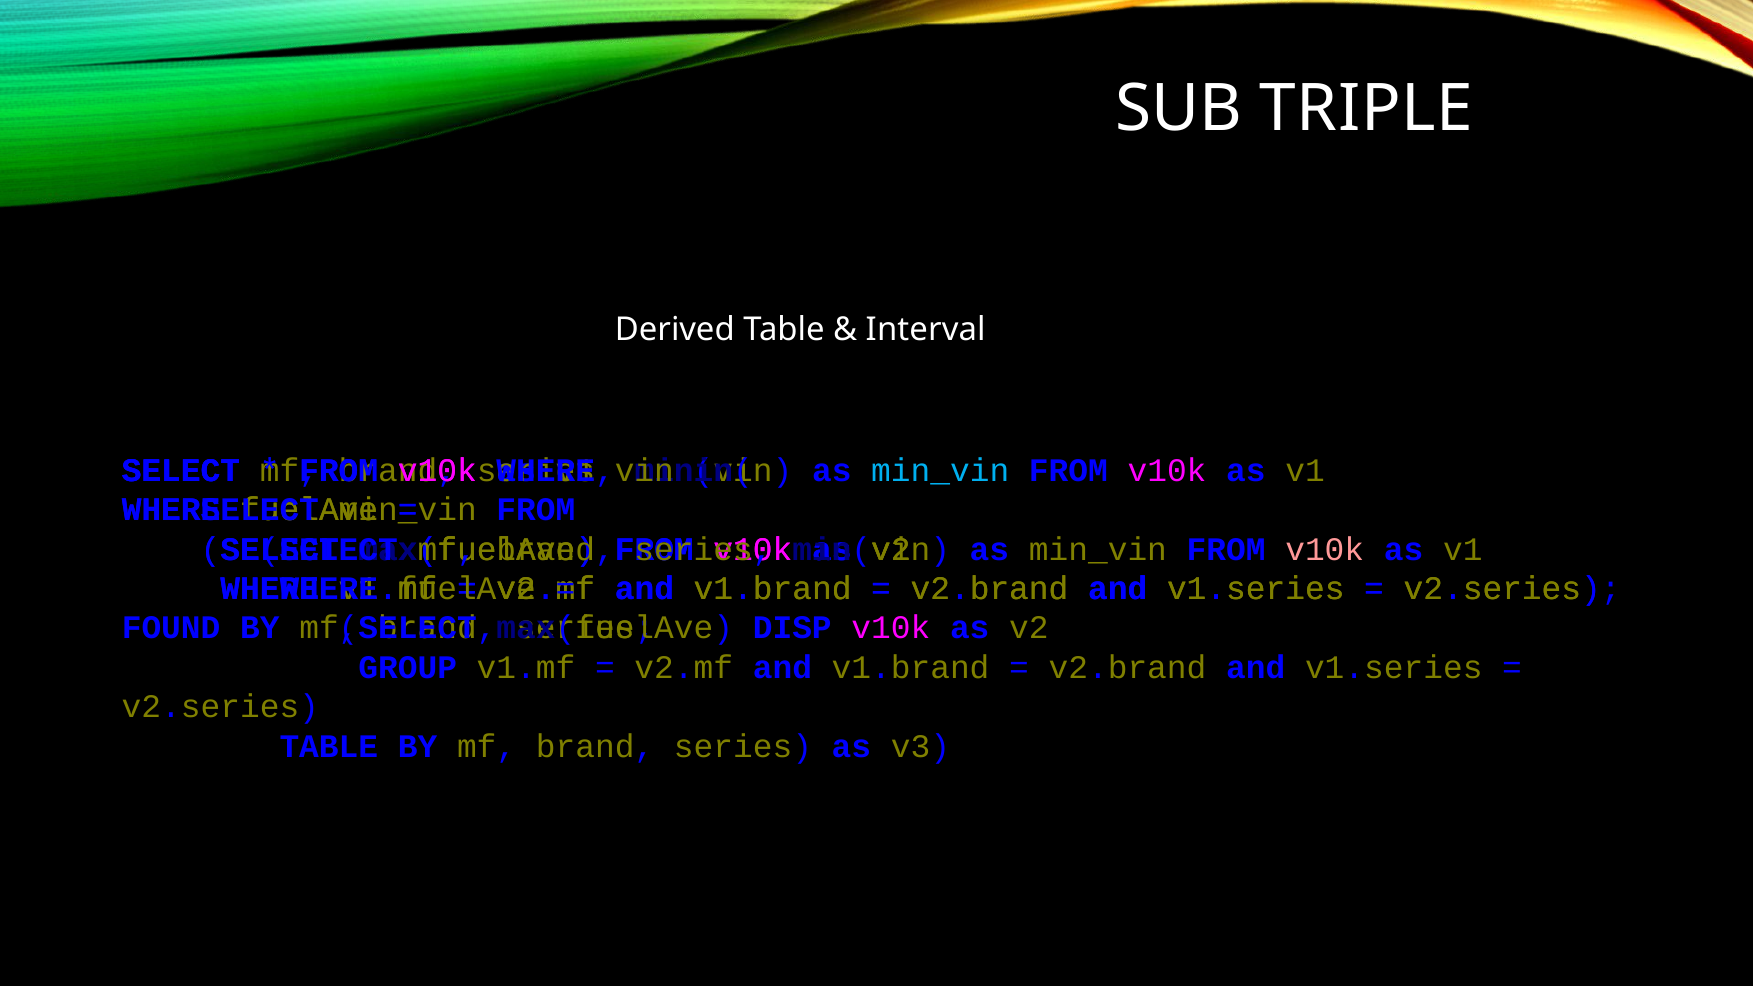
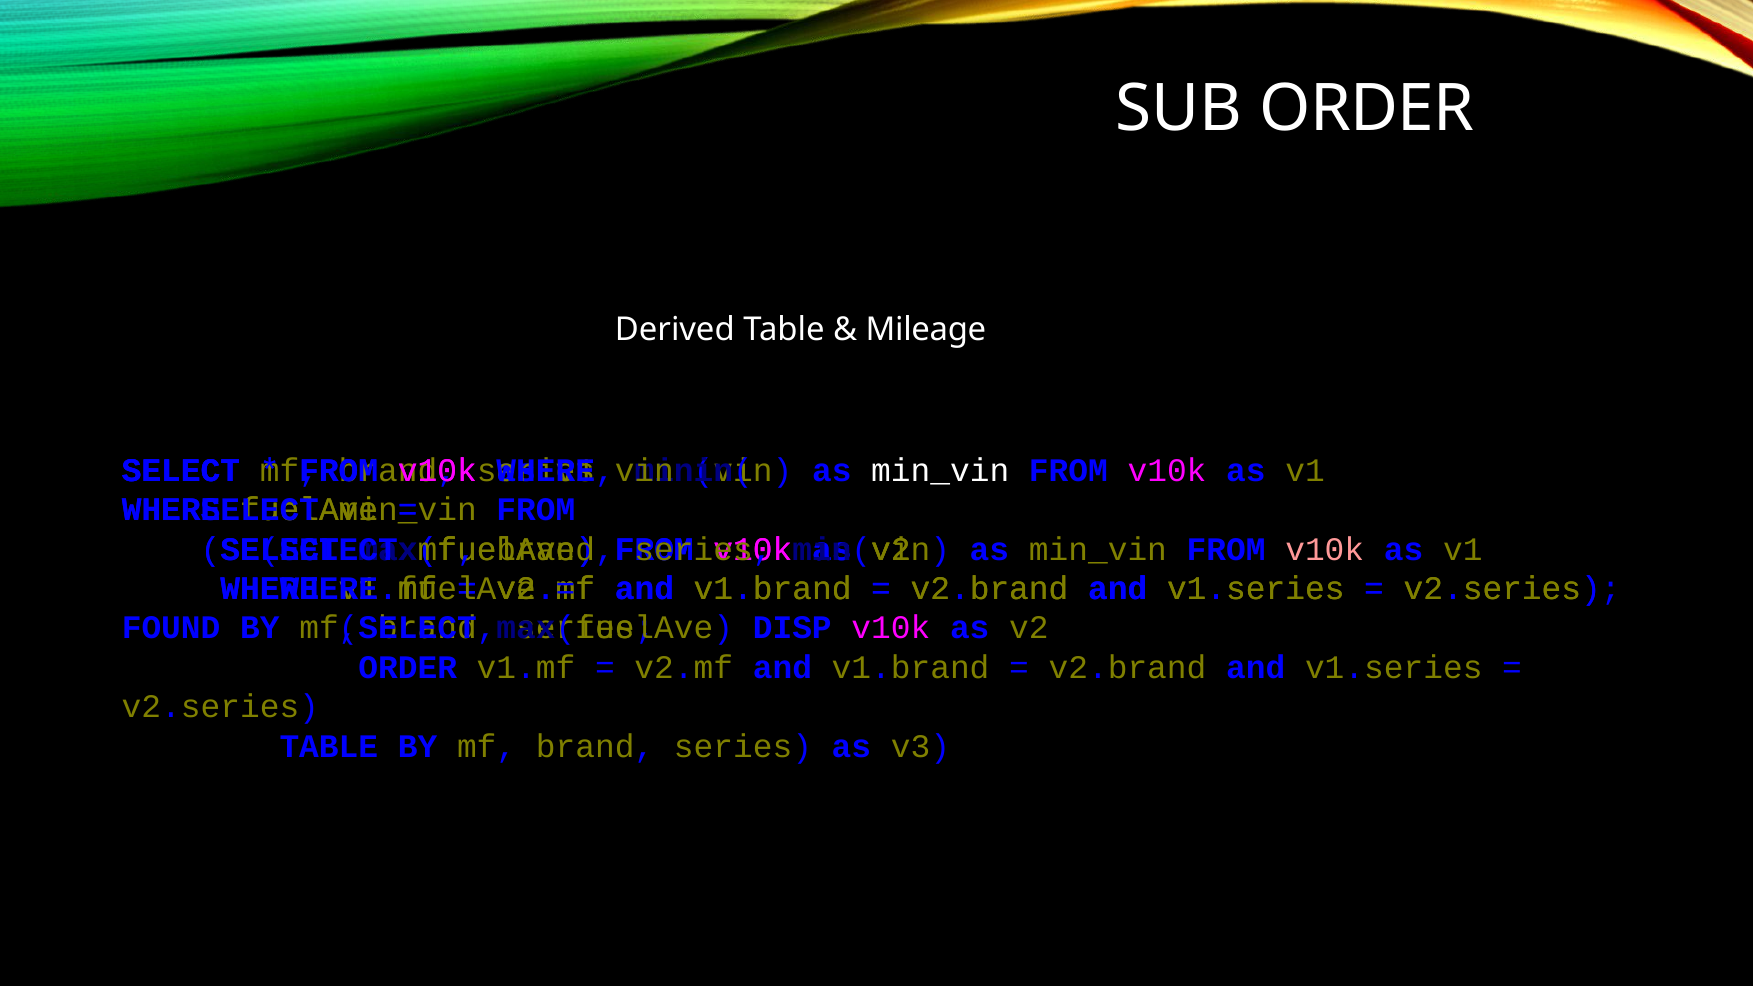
SUB TRIPLE: TRIPLE -> ORDER (1367, 109)
Interval: Interval -> Mileage (926, 329)
min_vin colour: light blue -> white (940, 470)
GROUP: GROUP -> ORDER (408, 668)
